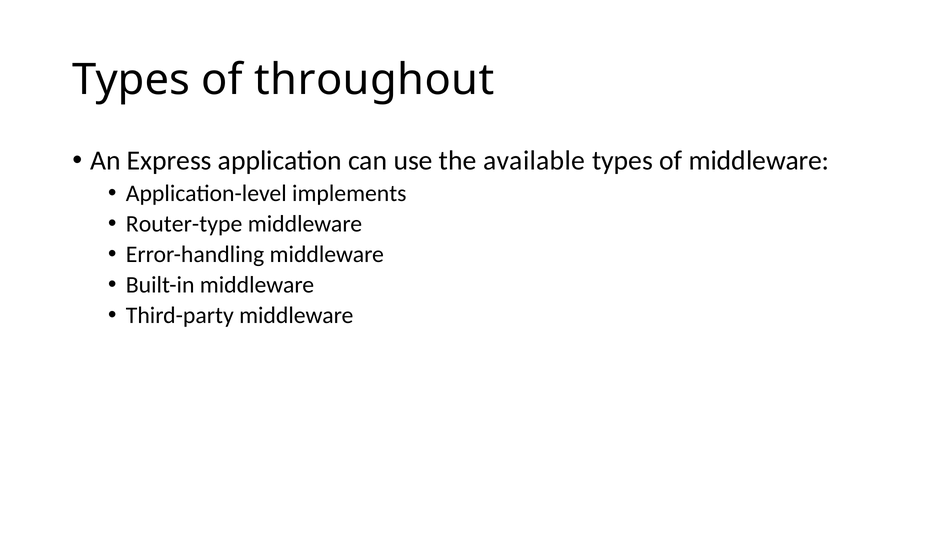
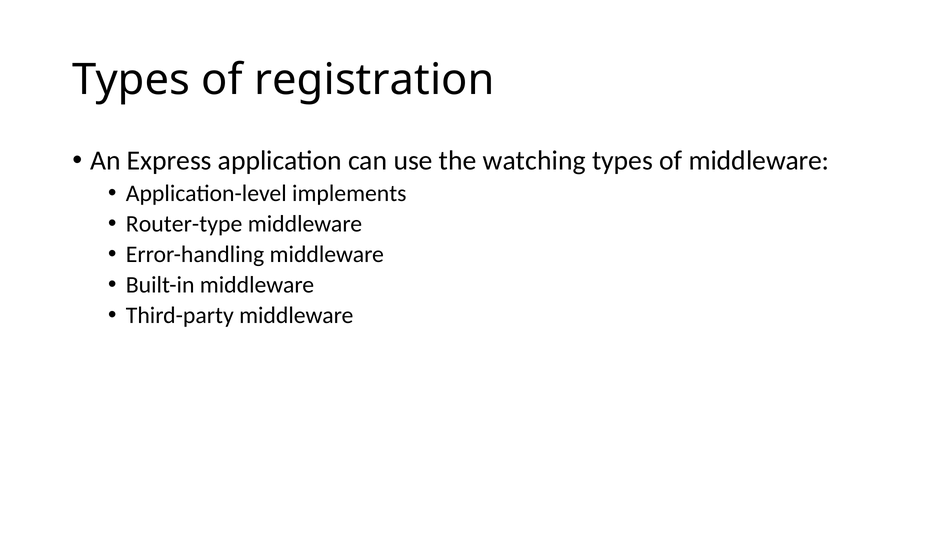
throughout: throughout -> registration (374, 80)
available: available -> watching (534, 161)
